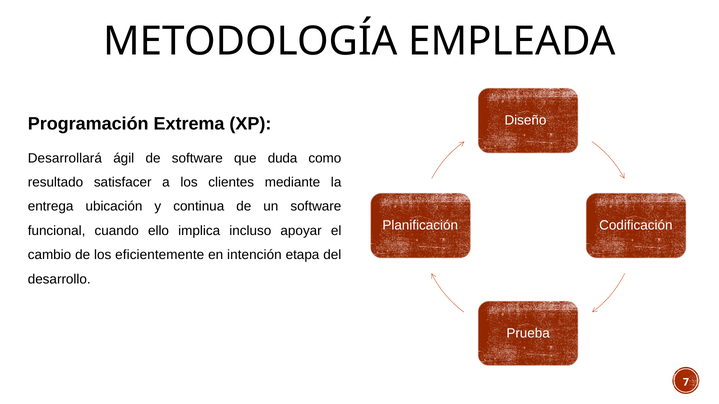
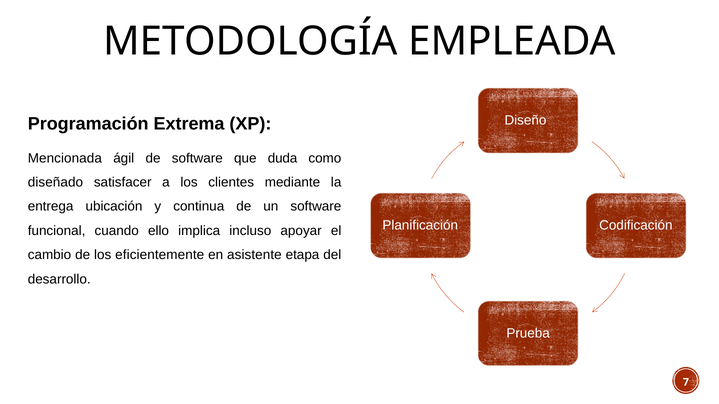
Desarrollará: Desarrollará -> Mencionada (65, 158)
resultado: resultado -> diseñado (55, 183)
intención: intención -> asistente (254, 255)
